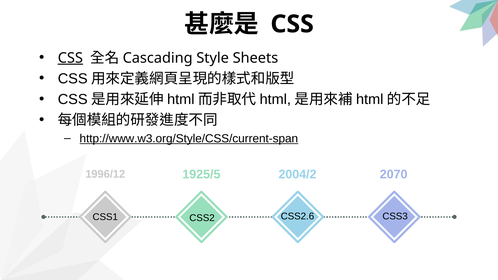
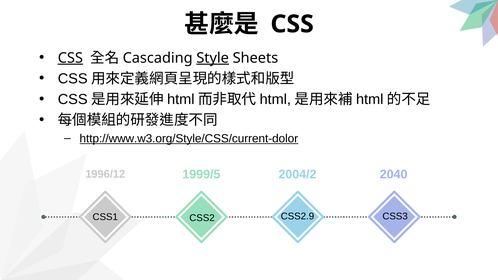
Style underline: none -> present (213, 58)
http://www.w3.org/Style/CSS/current-span: http://www.w3.org/Style/CSS/current-span -> http://www.w3.org/Style/CSS/current-dolor (189, 139)
1925/5: 1925/5 -> 1999/5 (201, 175)
2070: 2070 -> 2040 (394, 175)
CSS2.6: CSS2.6 -> CSS2.9 (297, 216)
